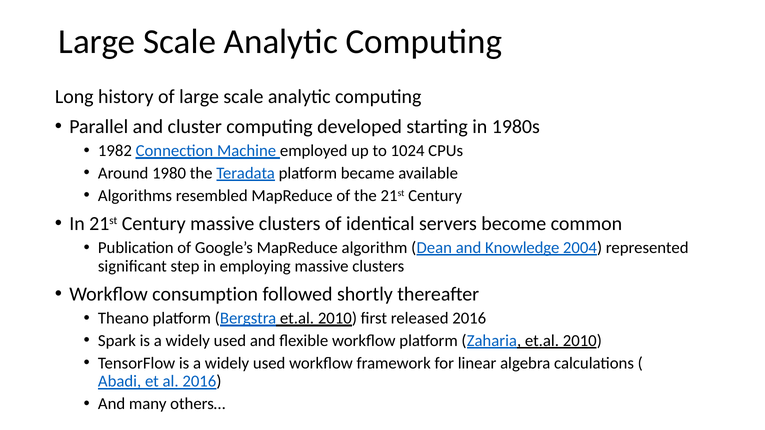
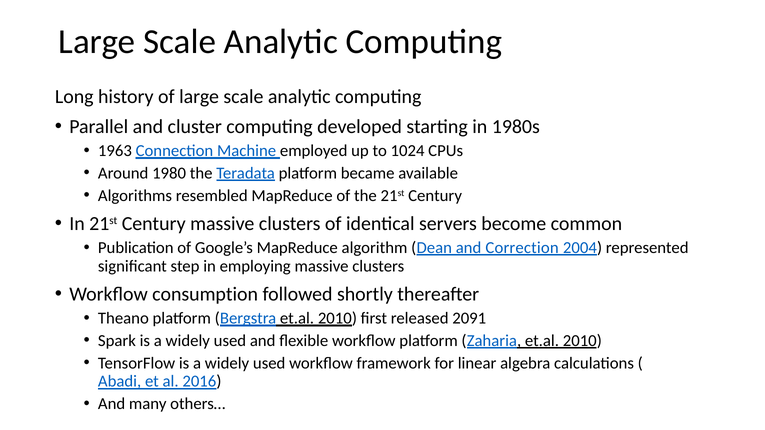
1982: 1982 -> 1963 (115, 151)
Knowledge: Knowledge -> Correction (522, 248)
released 2016: 2016 -> 2091 (469, 319)
